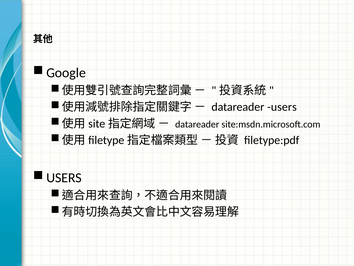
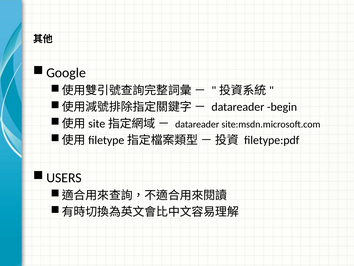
datareader users: users -> begin (282, 107)
